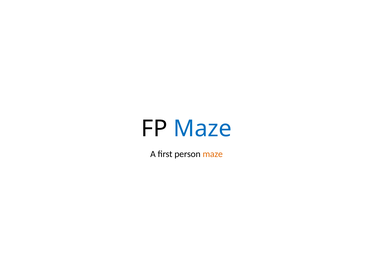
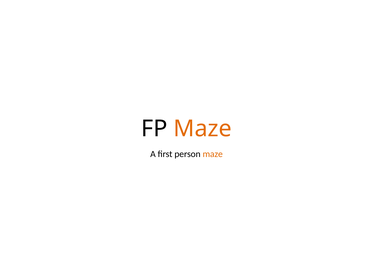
Maze colour: blue -> orange (203, 129)
